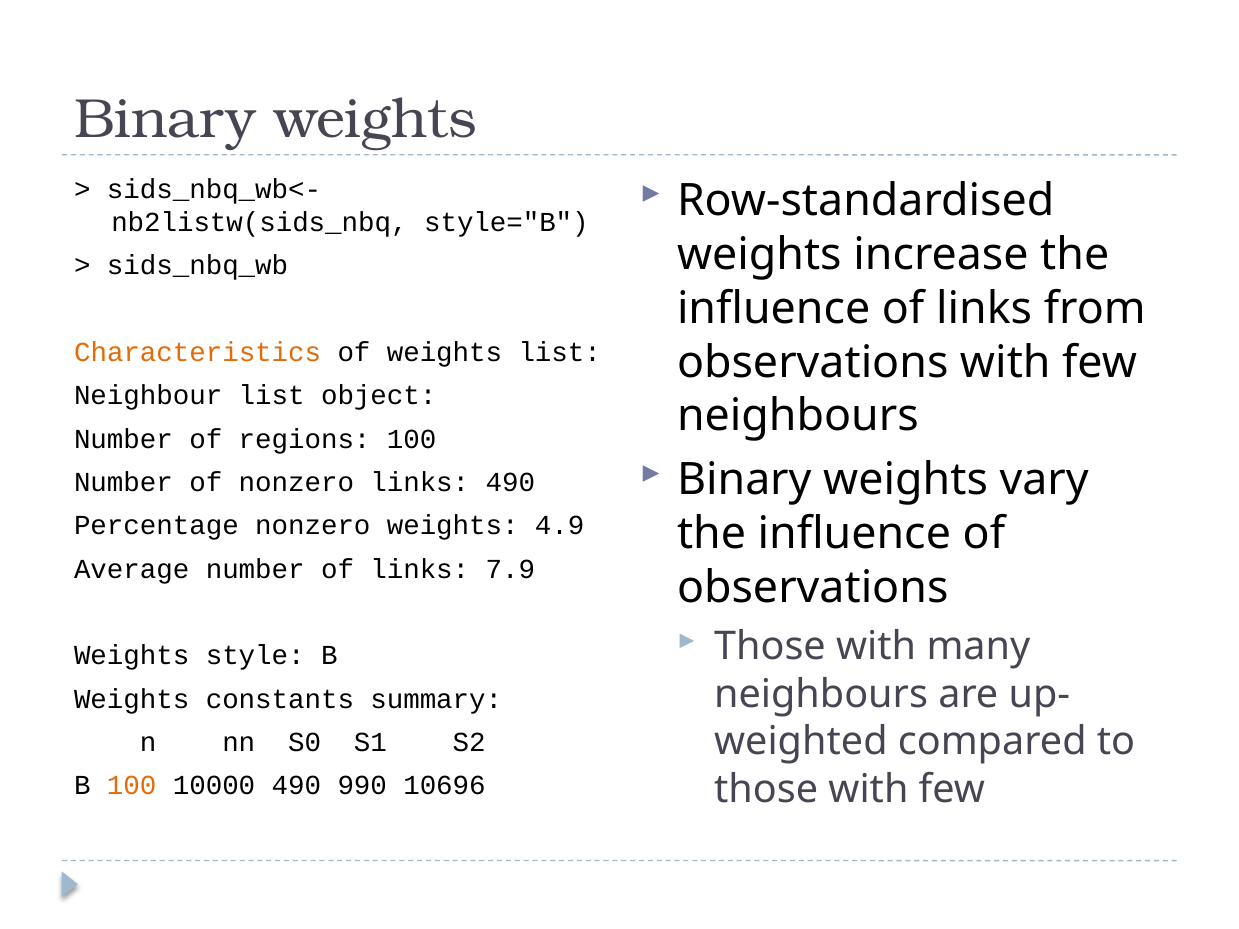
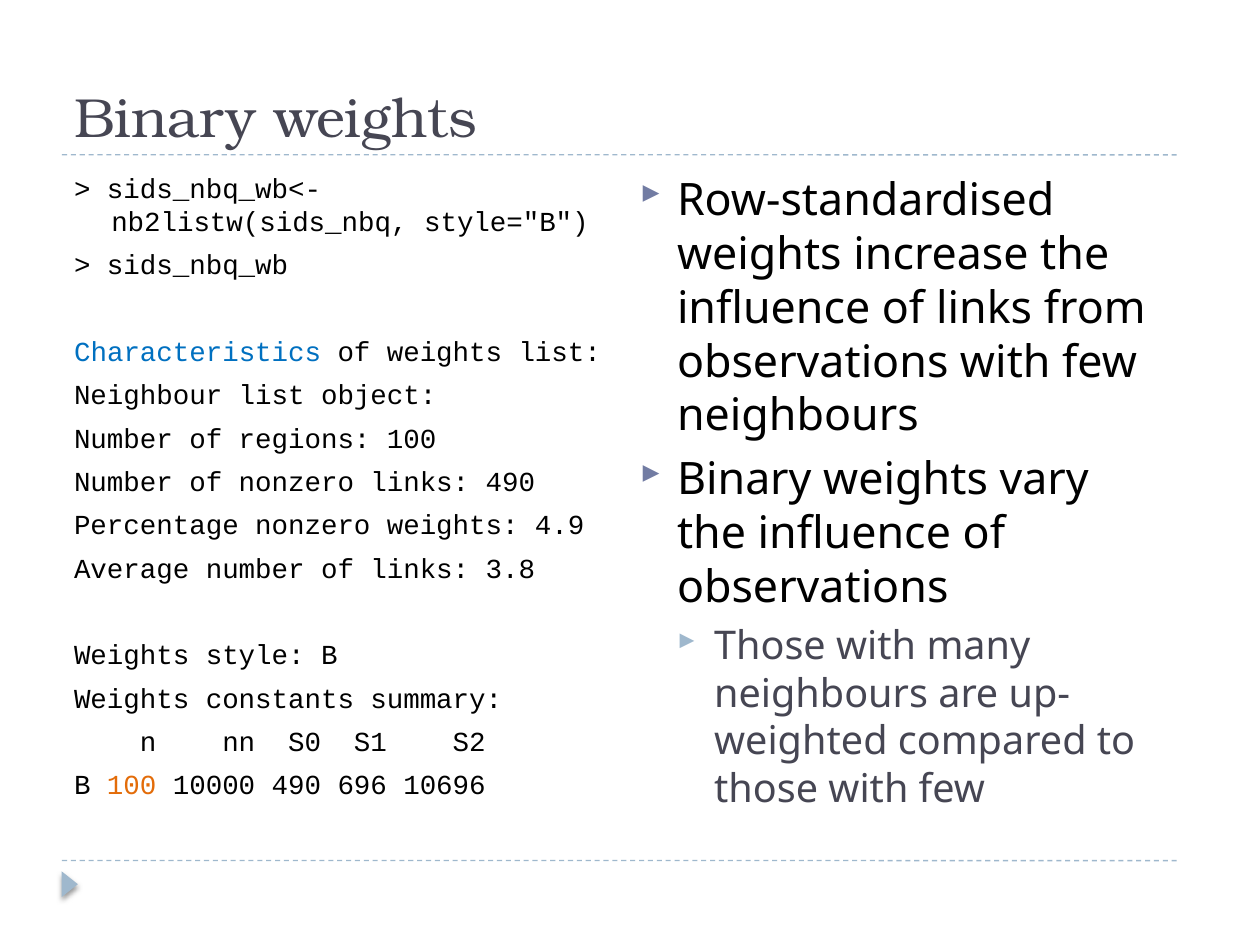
Characteristics colour: orange -> blue (198, 353)
7.9: 7.9 -> 3.8 (510, 569)
990: 990 -> 696 (362, 786)
